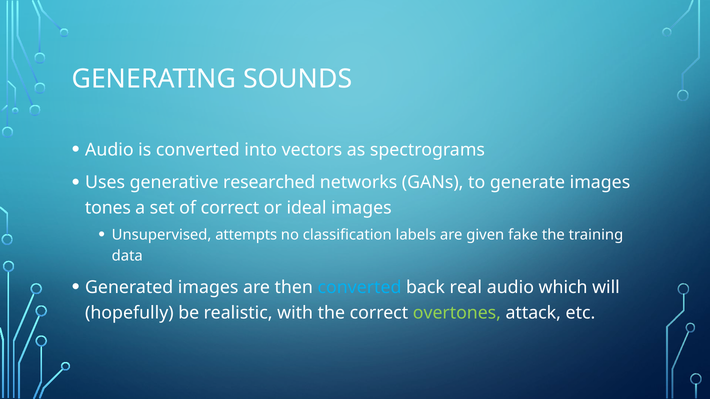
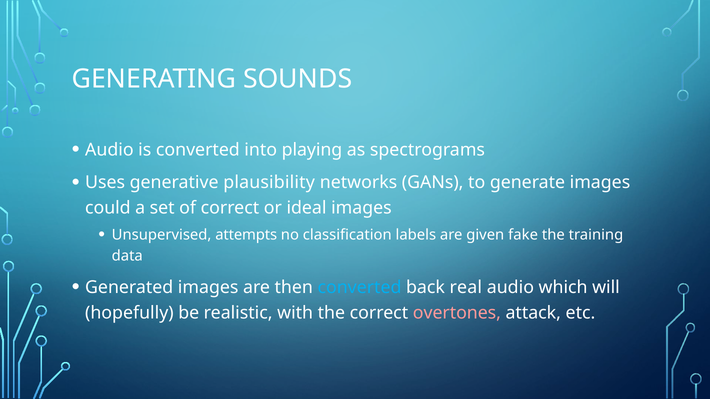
vectors: vectors -> playing (312, 150)
researched: researched -> plausibility (269, 183)
tones: tones -> could (108, 208)
overtones colour: light green -> pink (457, 313)
